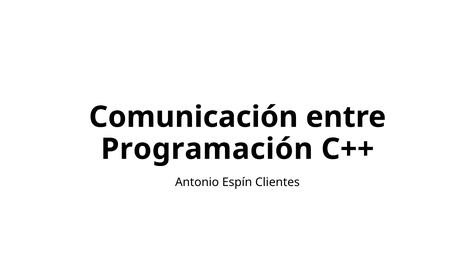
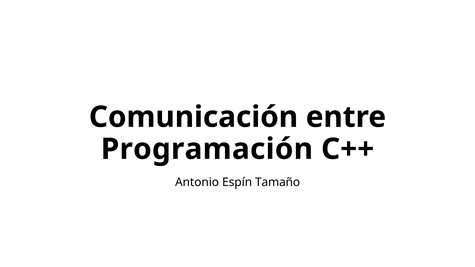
Clientes: Clientes -> Tamaño (278, 183)
